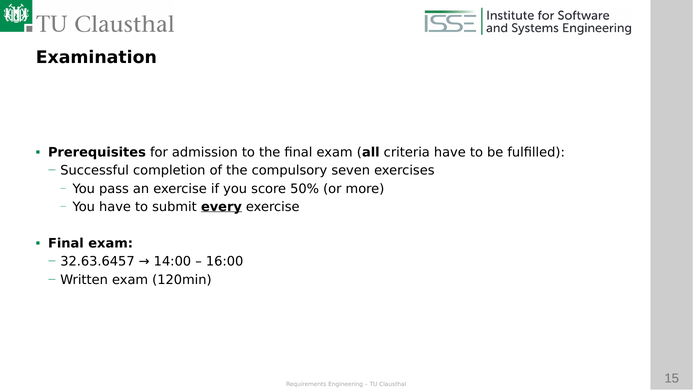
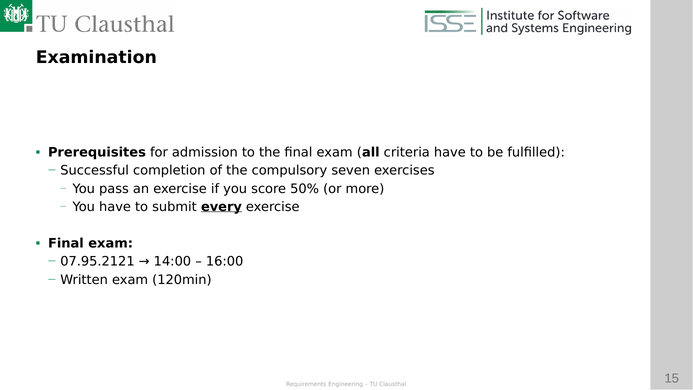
32.63.6457: 32.63.6457 -> 07.95.2121 (97, 262)
